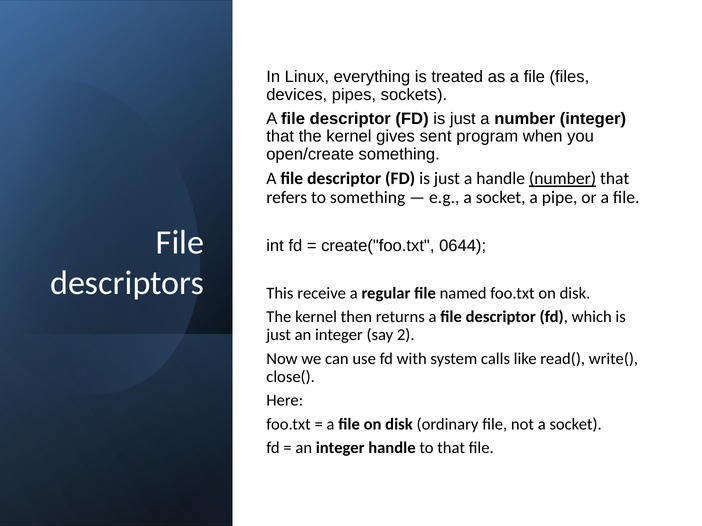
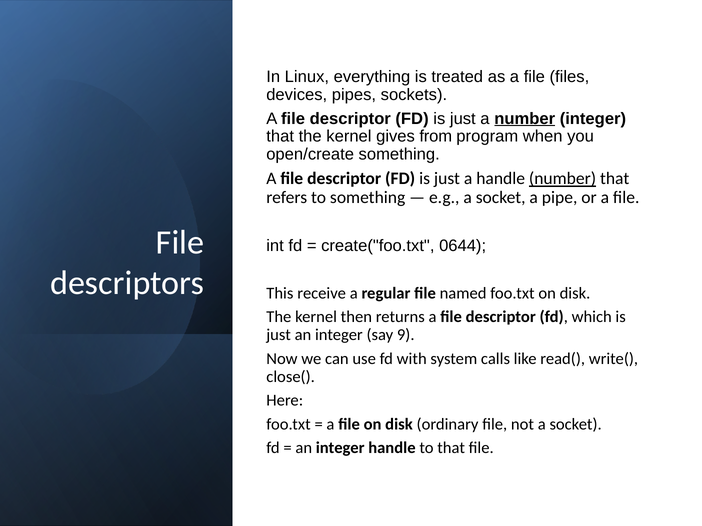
number underline: none -> present (525, 119)
sent: sent -> from (436, 137)
2: 2 -> 9 (406, 335)
